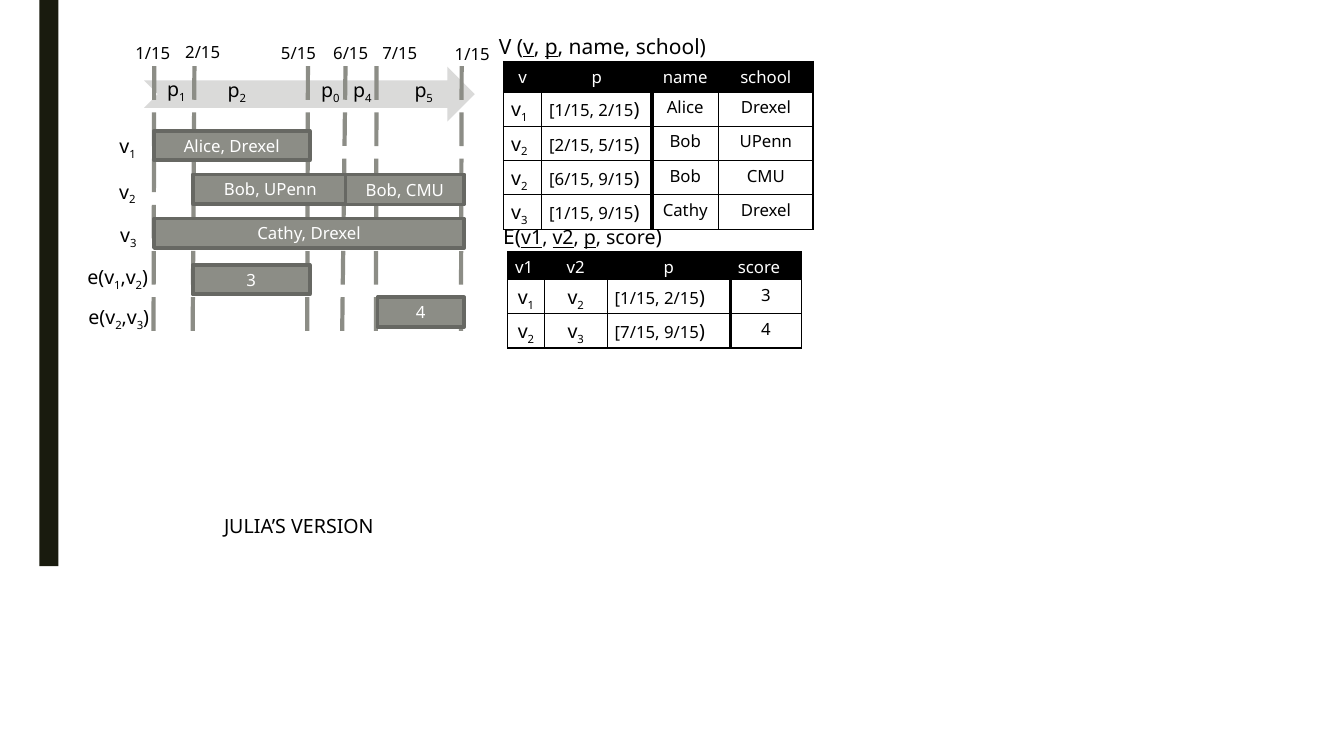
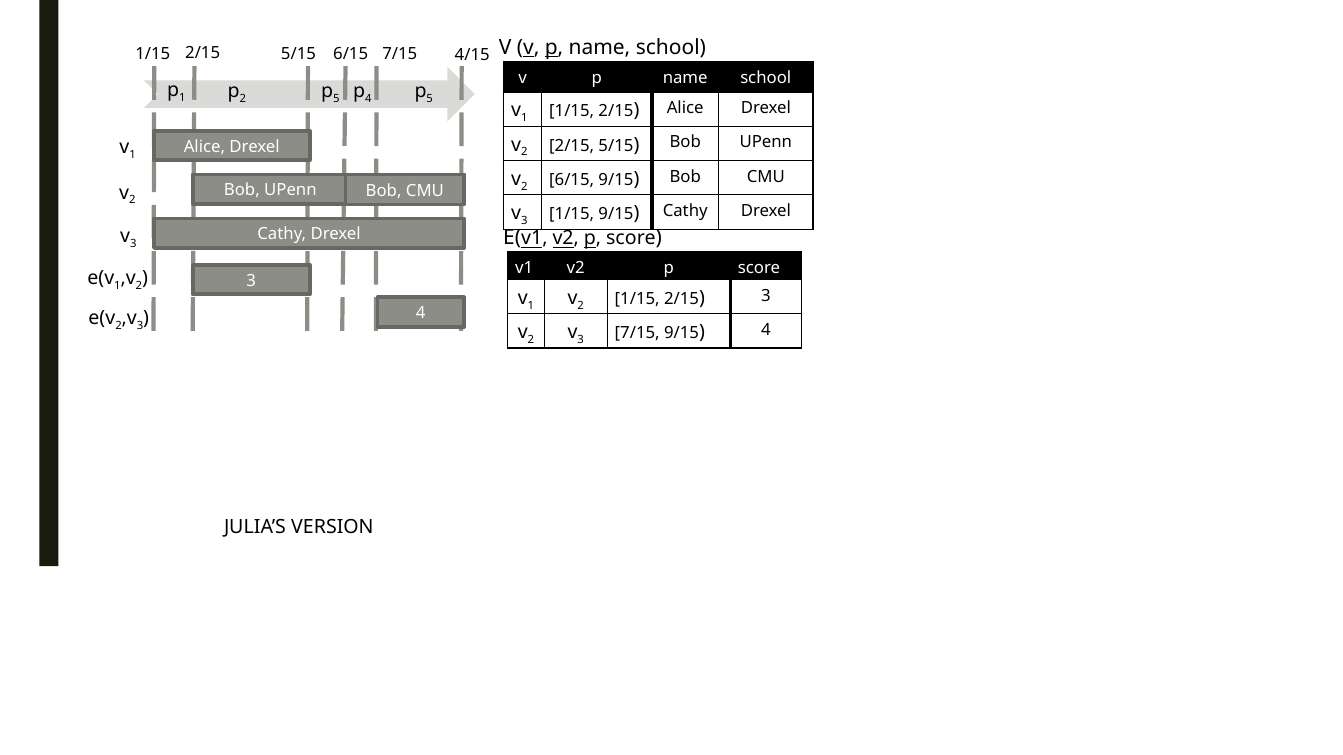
7/15 1/15: 1/15 -> 4/15 (472, 55)
0: 0 -> 5 (336, 99)
